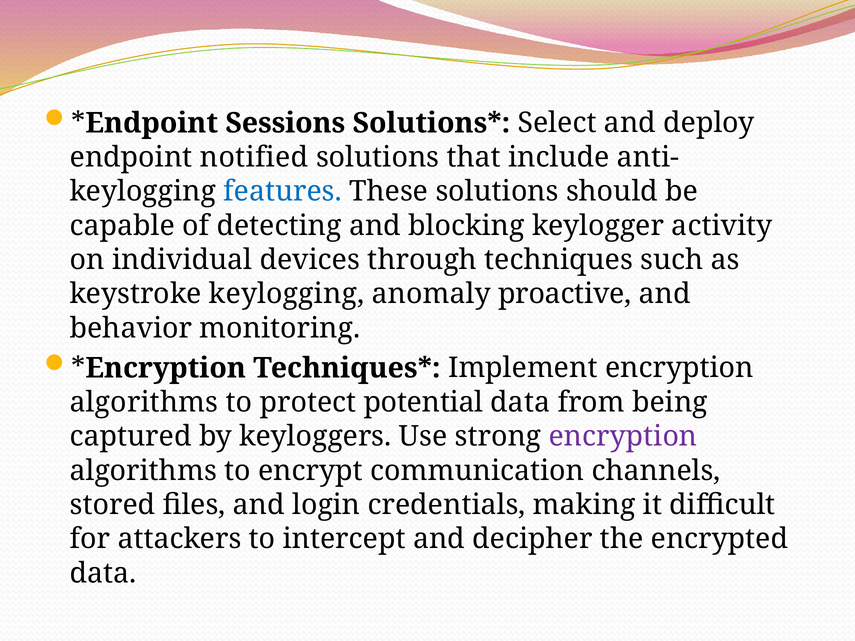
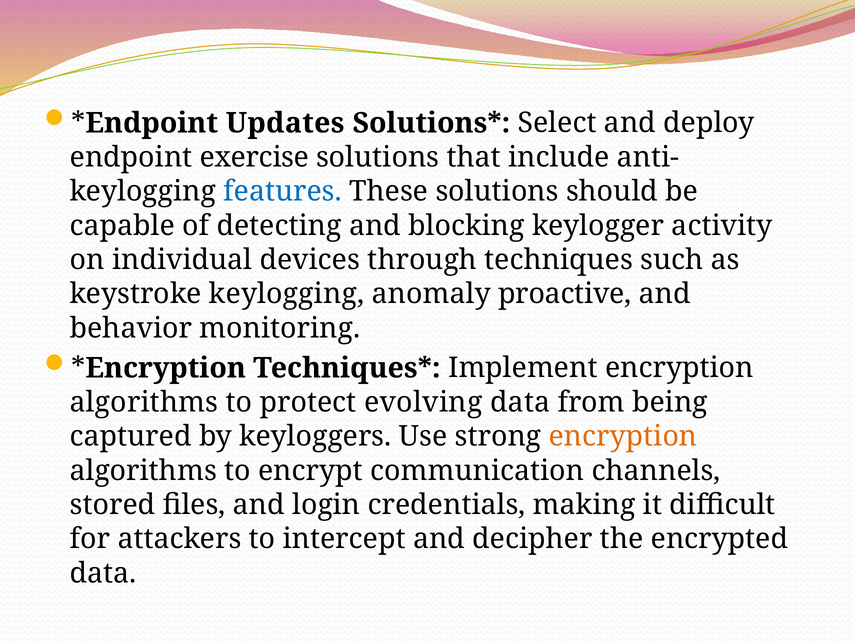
Sessions: Sessions -> Updates (285, 123)
notified: notified -> exercise (254, 157)
potential: potential -> evolving (423, 402)
encryption colour: purple -> orange (623, 437)
